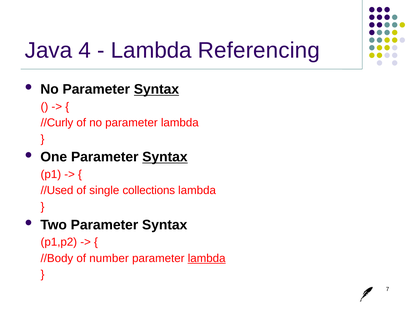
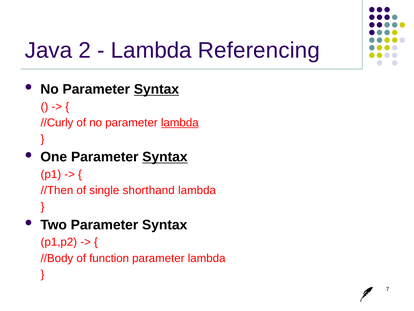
4: 4 -> 2 (85, 50)
lambda underline: none -> present (180, 123)
//Used: //Used -> //Then (57, 190)
collections: collections -> shorthand (149, 190)
number: number -> function (109, 258)
lambda underline: present -> none (207, 258)
